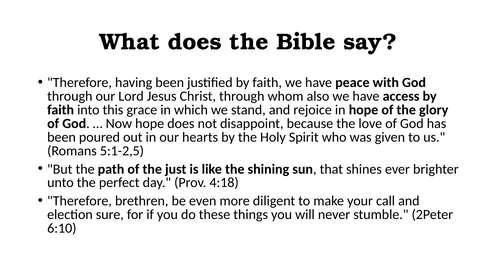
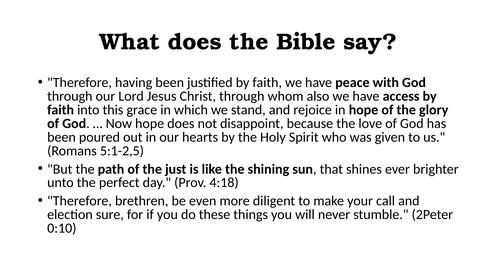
6:10: 6:10 -> 0:10 (62, 228)
